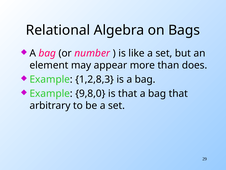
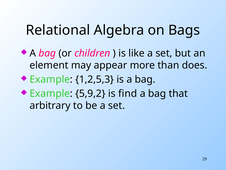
number: number -> children (92, 53)
1,2,8,3: 1,2,8,3 -> 1,2,5,3 (95, 79)
9,8,0: 9,8,0 -> 5,9,2 (90, 93)
is that: that -> find (128, 93)
